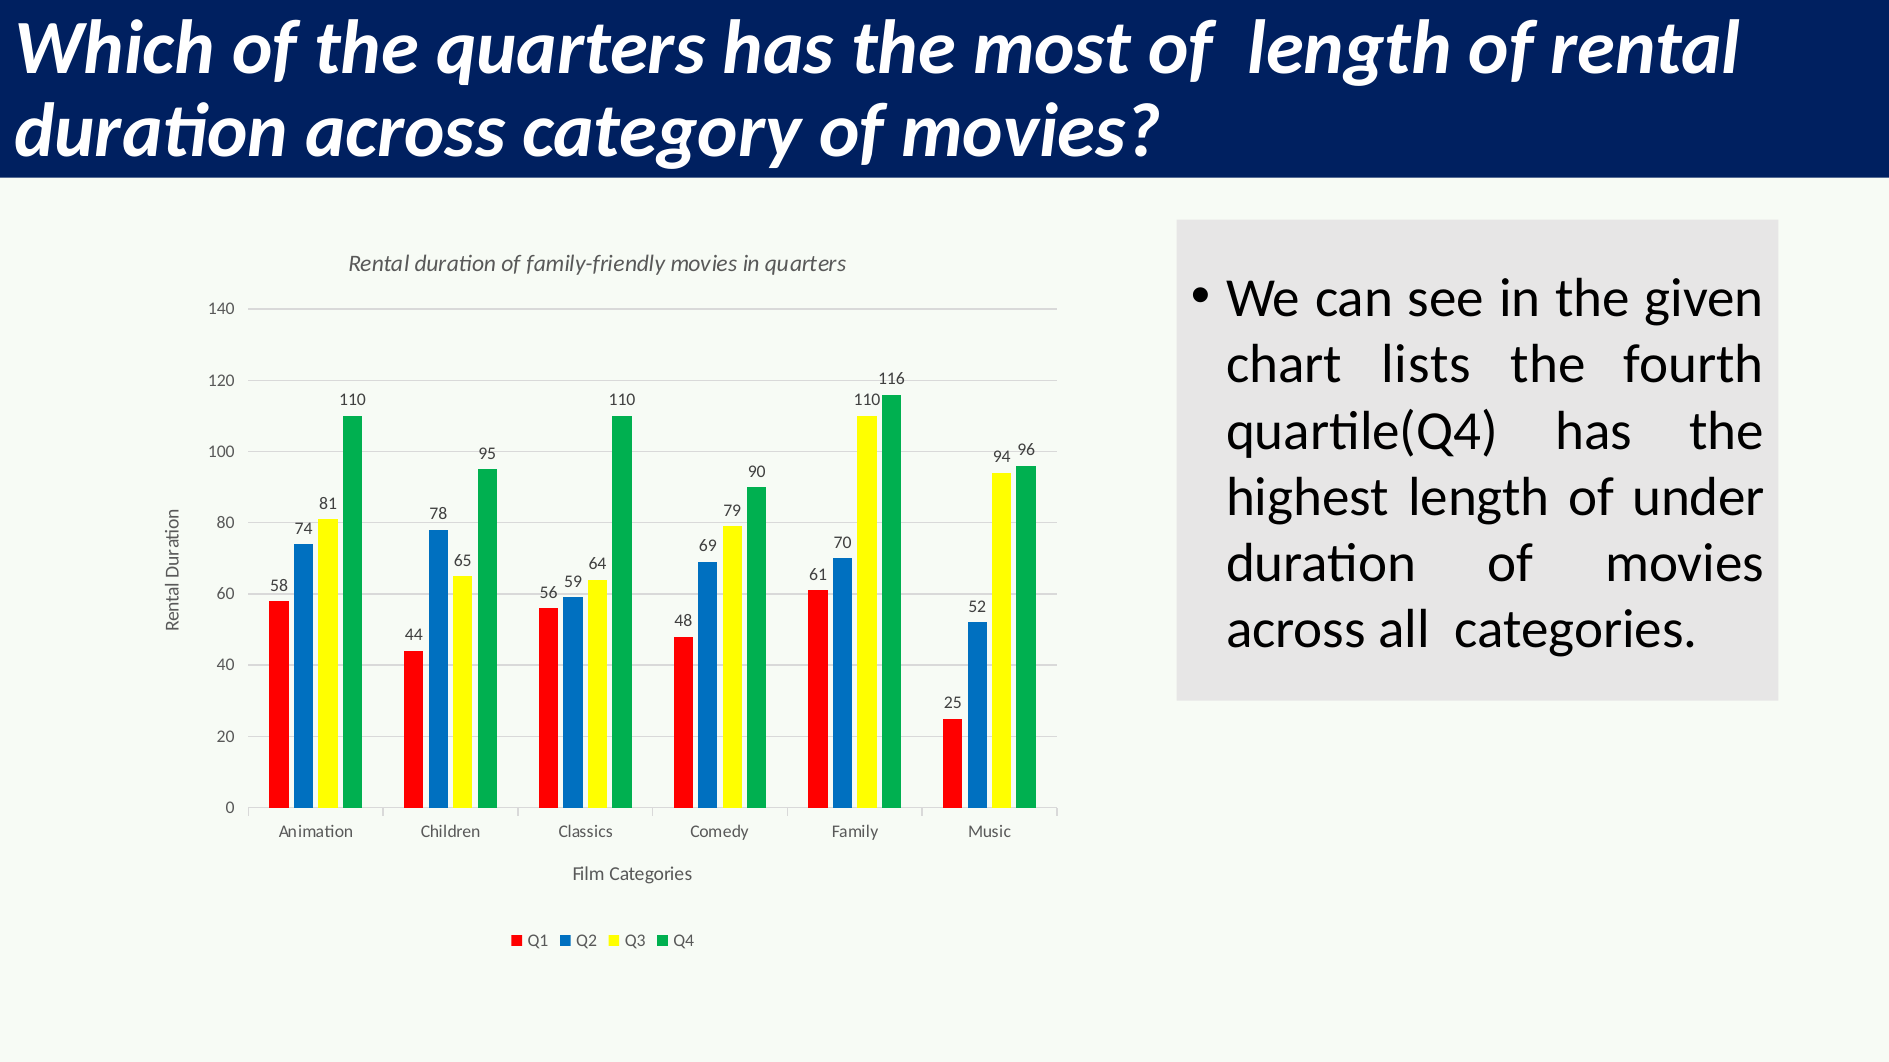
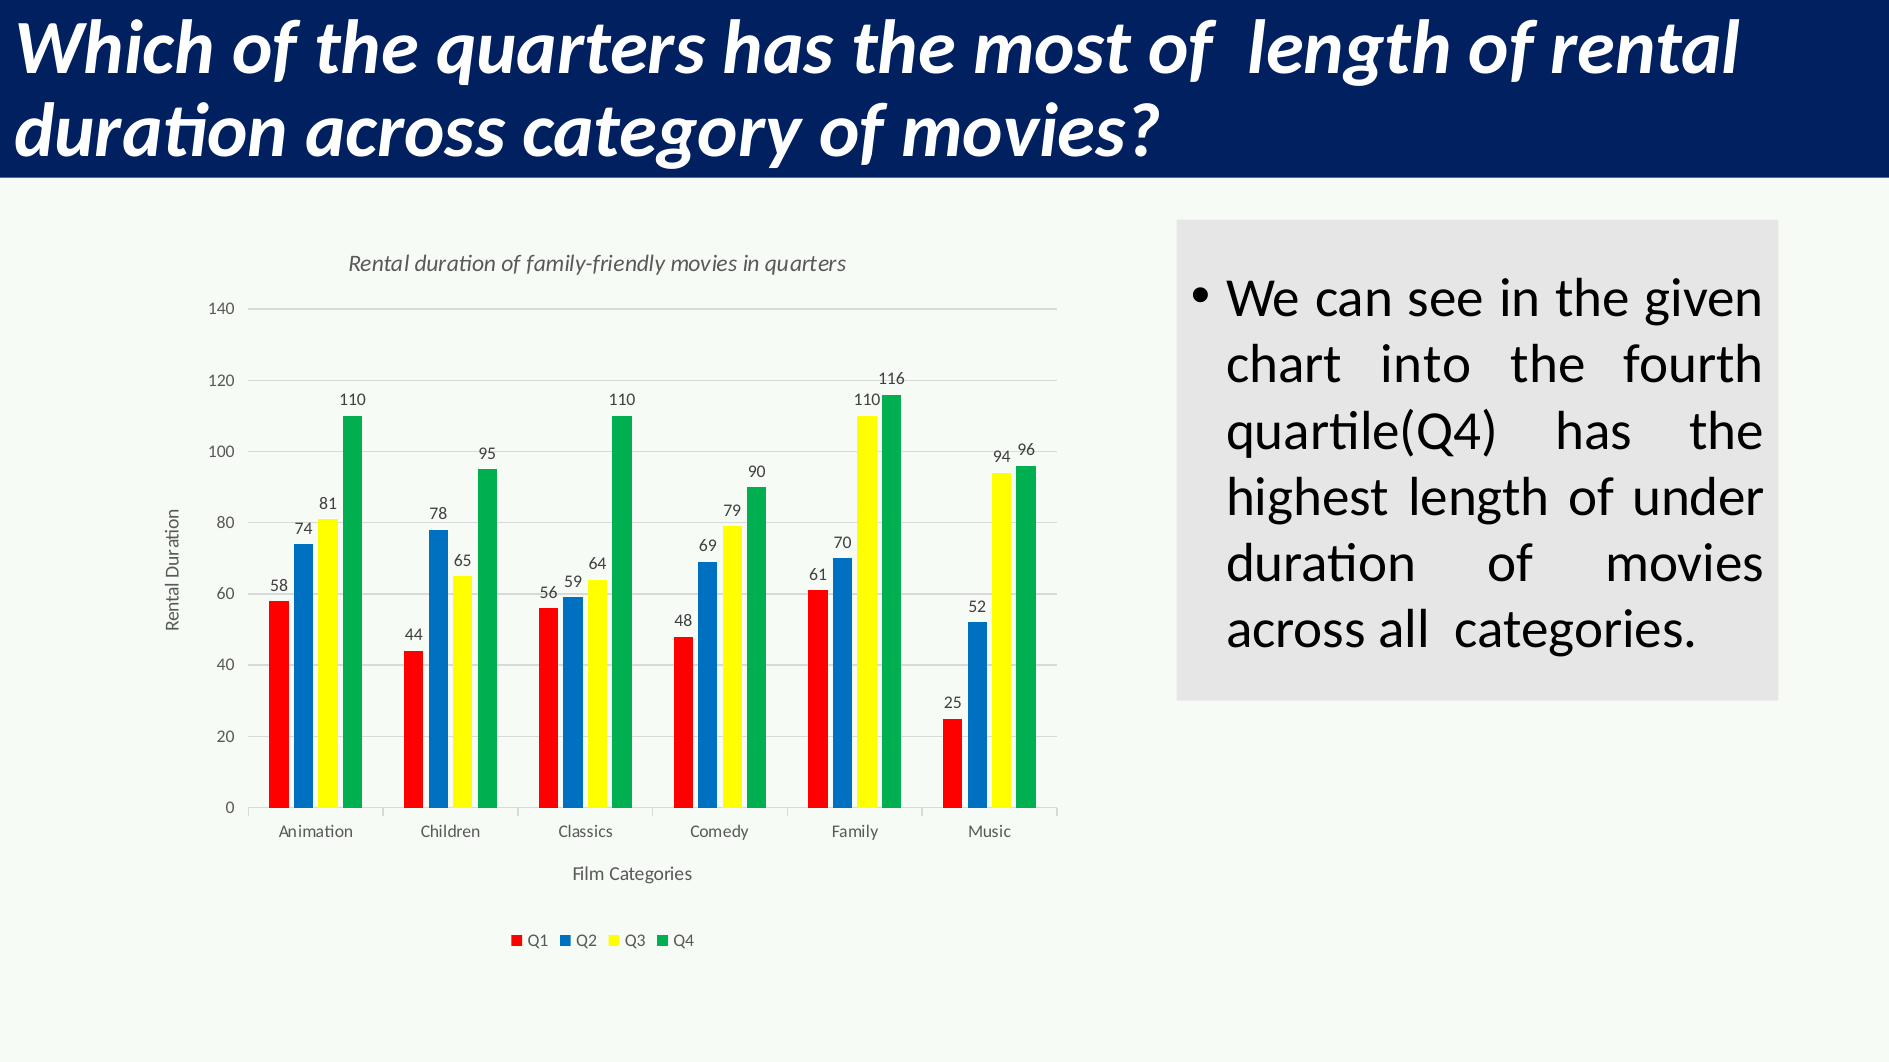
lists: lists -> into (1426, 365)
